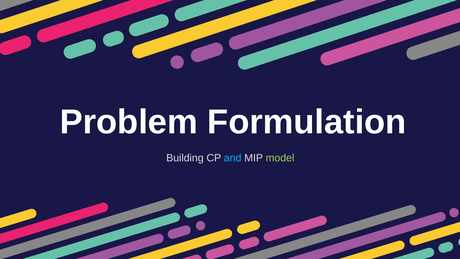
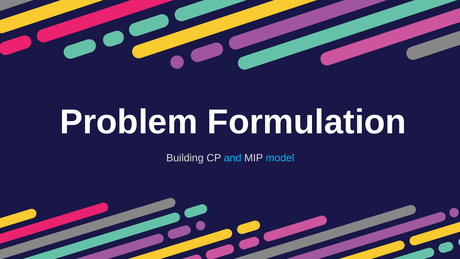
model colour: light green -> light blue (280, 158)
